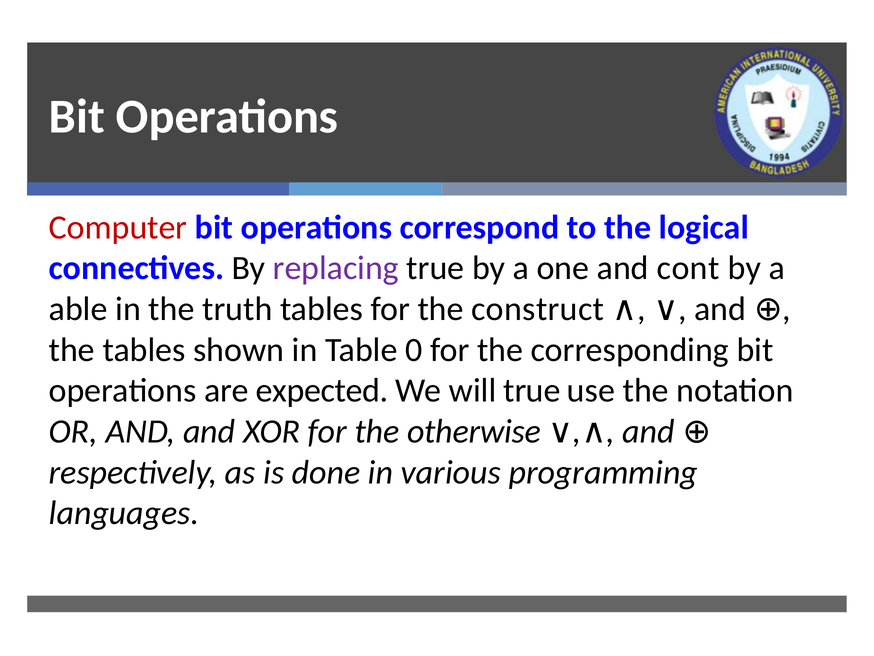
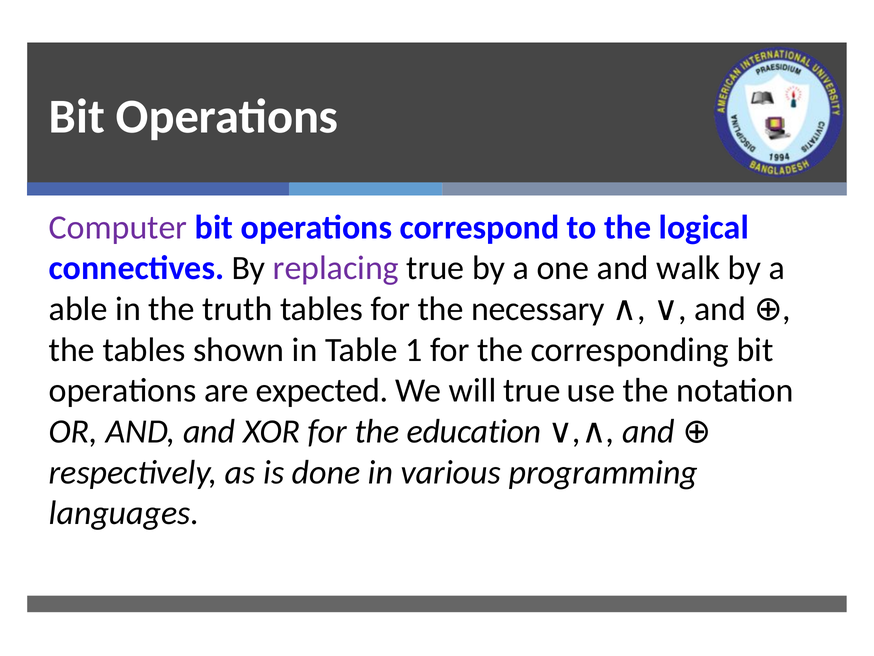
Computer colour: red -> purple (118, 227)
cont: cont -> walk (688, 268)
construct: construct -> necessary (538, 309)
0: 0 -> 1 (414, 350)
otherwise: otherwise -> education (474, 431)
